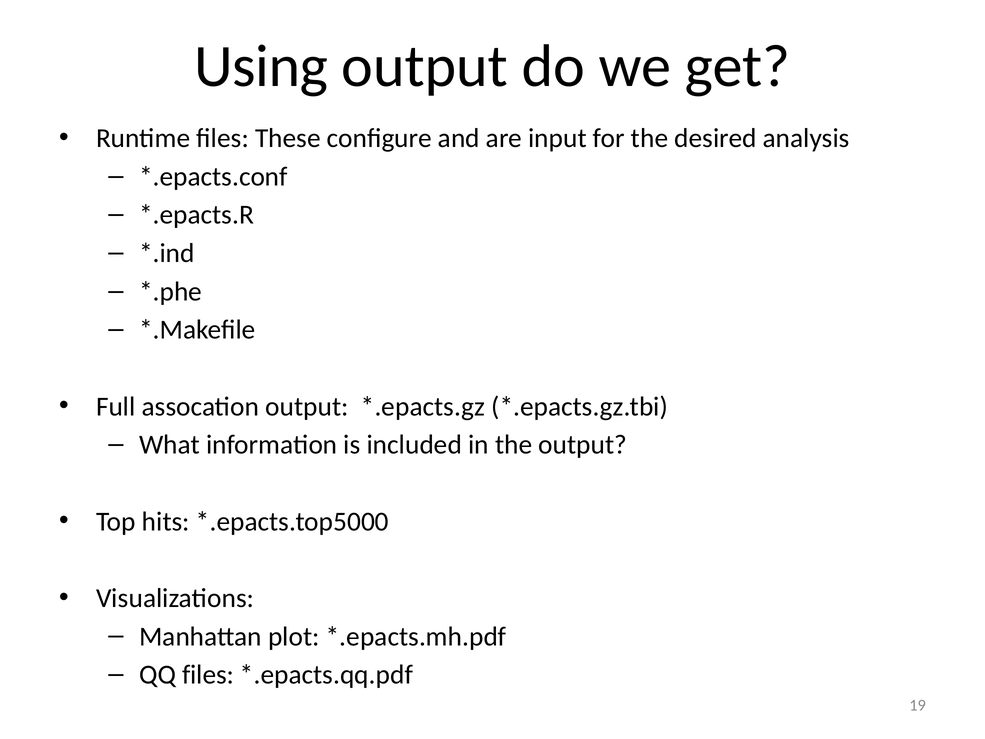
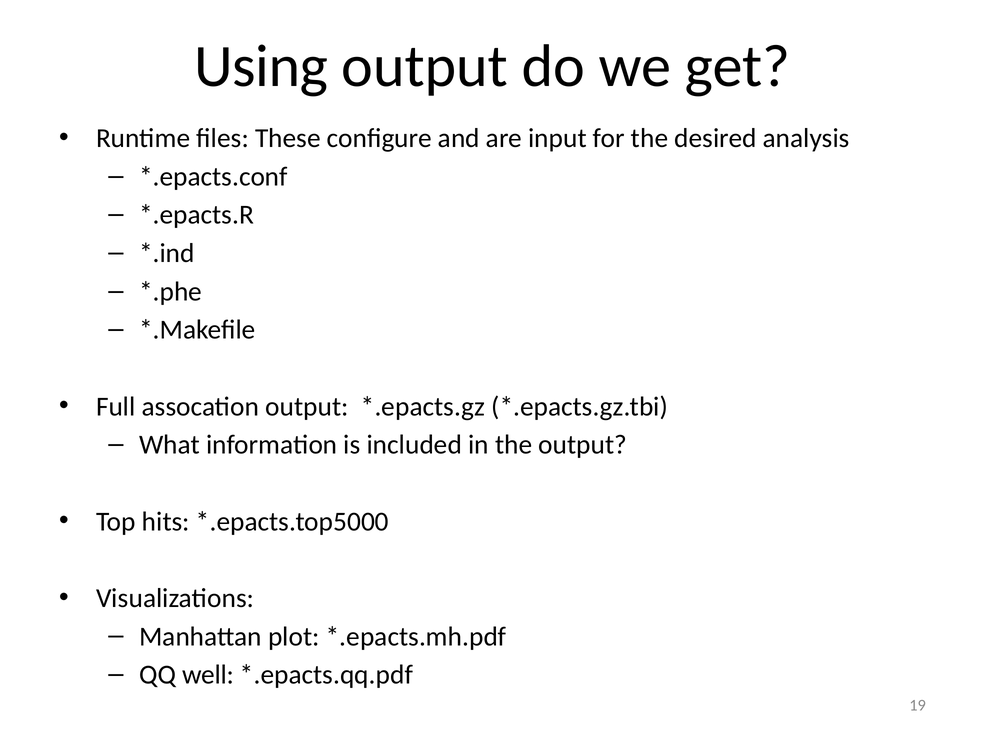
QQ files: files -> well (208, 675)
